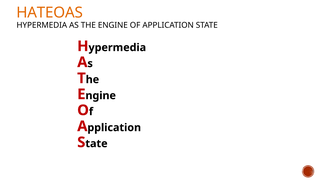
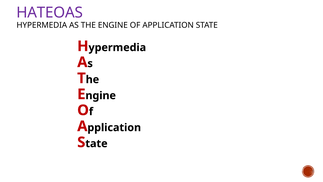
HATEOAS colour: orange -> purple (50, 13)
